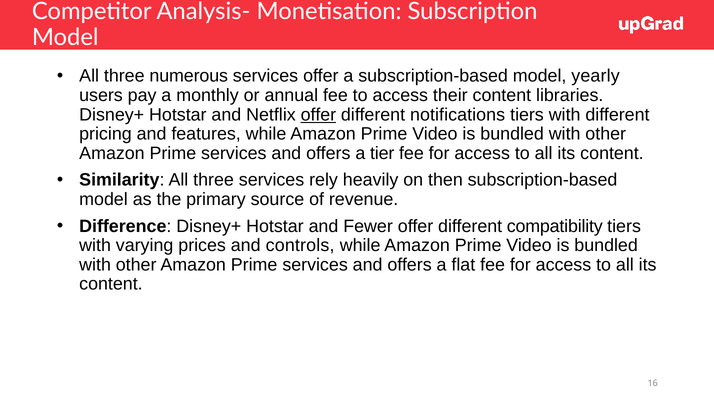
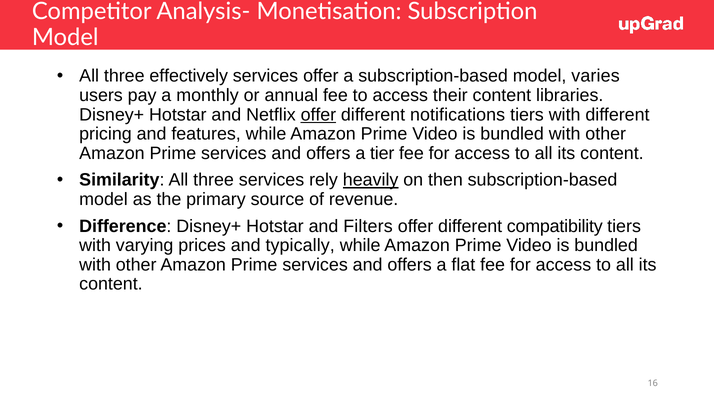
numerous: numerous -> effectively (189, 76)
yearly: yearly -> varies (596, 76)
heavily underline: none -> present (371, 180)
Fewer: Fewer -> Filters (368, 226)
controls: controls -> typically (300, 245)
